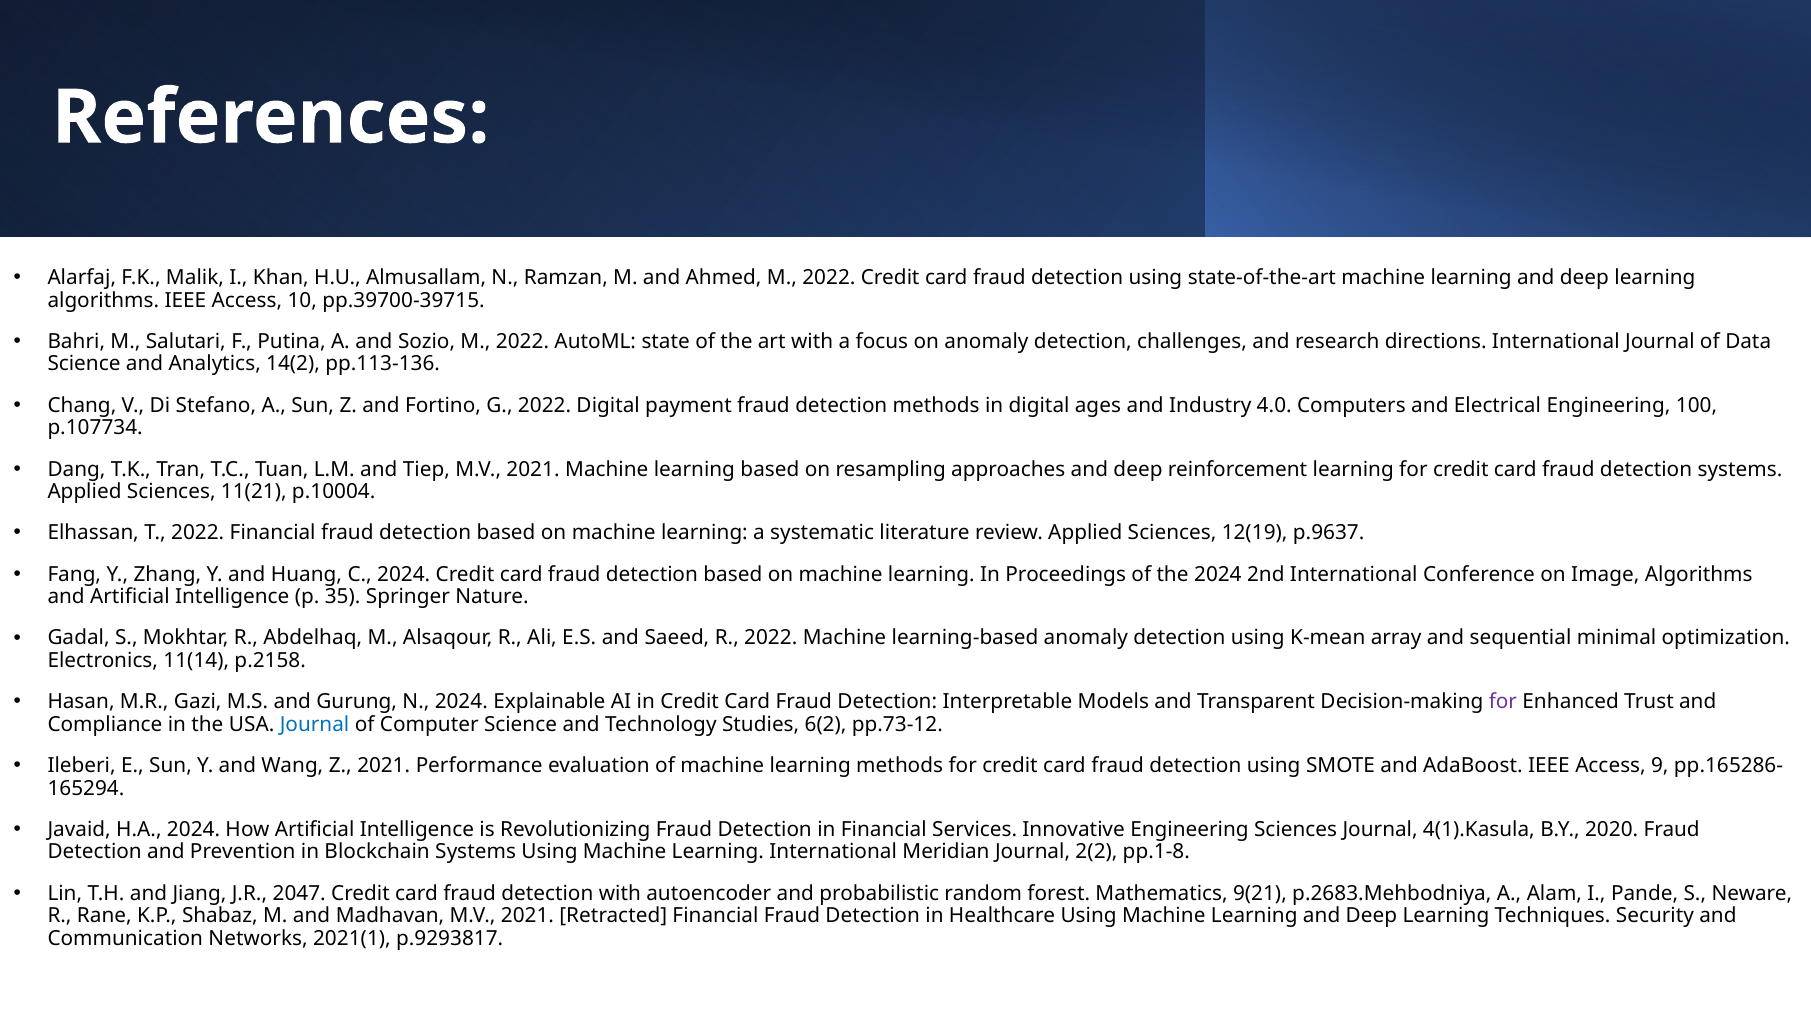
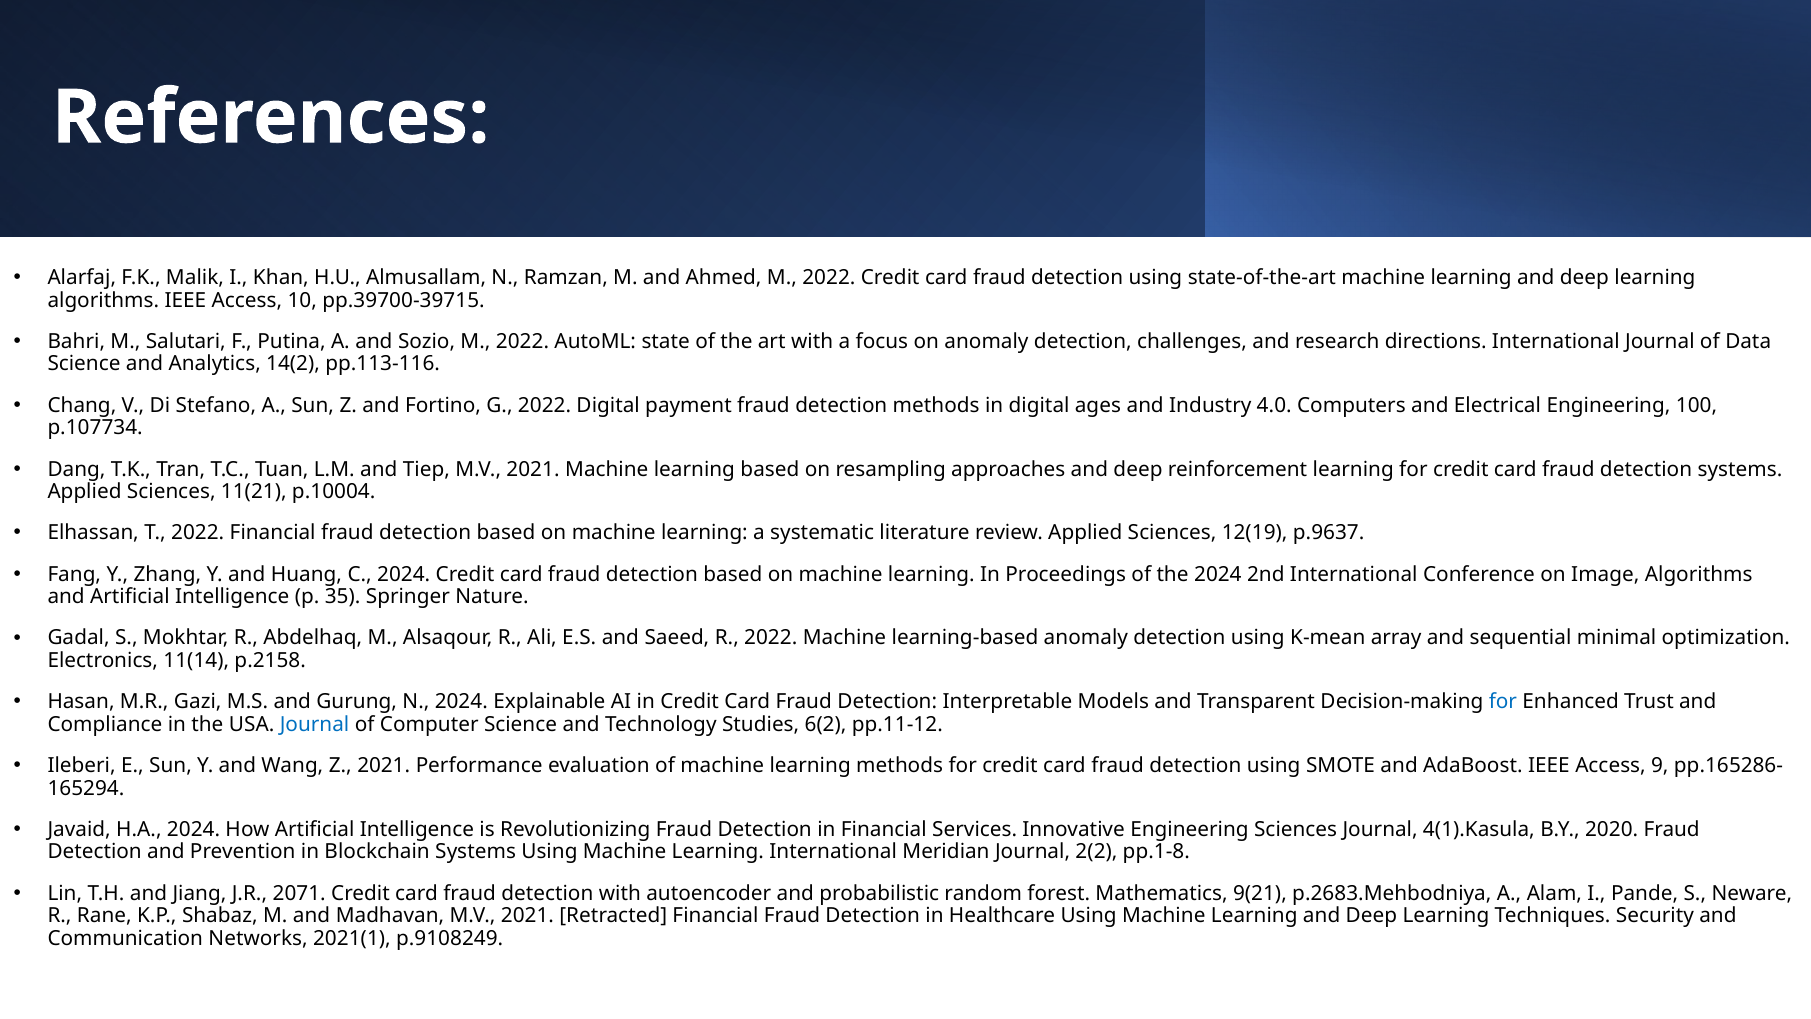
pp.113-136: pp.113-136 -> pp.113-116 (383, 364)
for colour: purple -> blue (1503, 702)
pp.73-12: pp.73-12 -> pp.11-12 (897, 724)
2047: 2047 -> 2071 (299, 893)
p.9293817: p.9293817 -> p.9108249 (450, 938)
